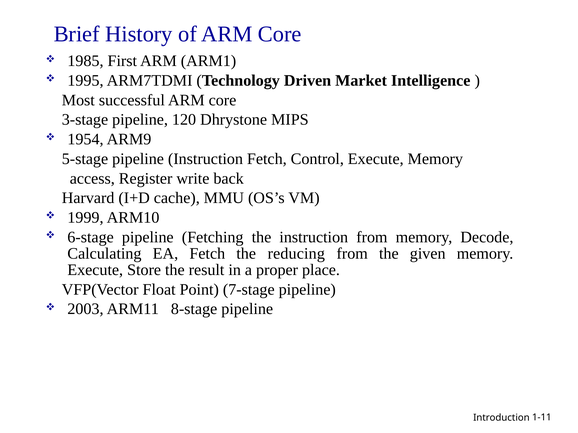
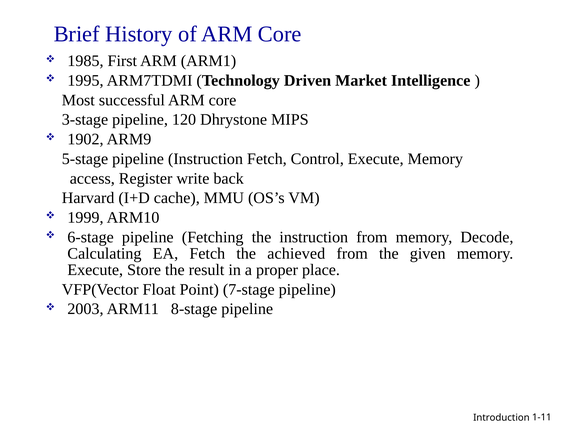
1954: 1954 -> 1902 (85, 139)
reducing: reducing -> achieved (296, 254)
